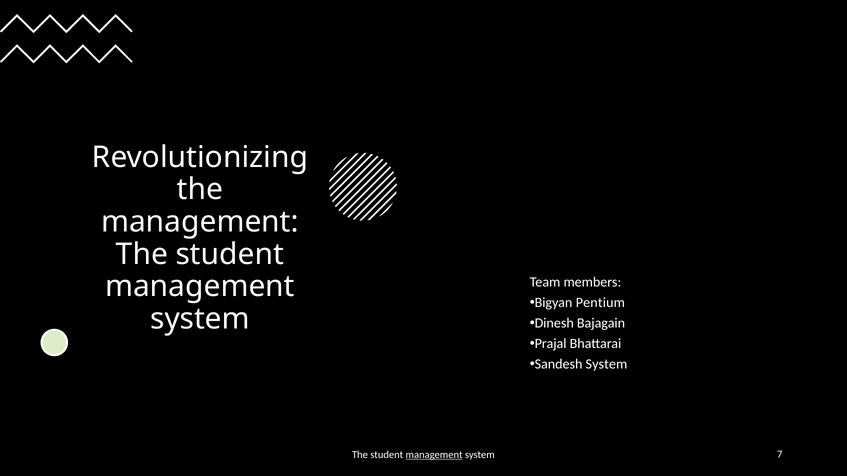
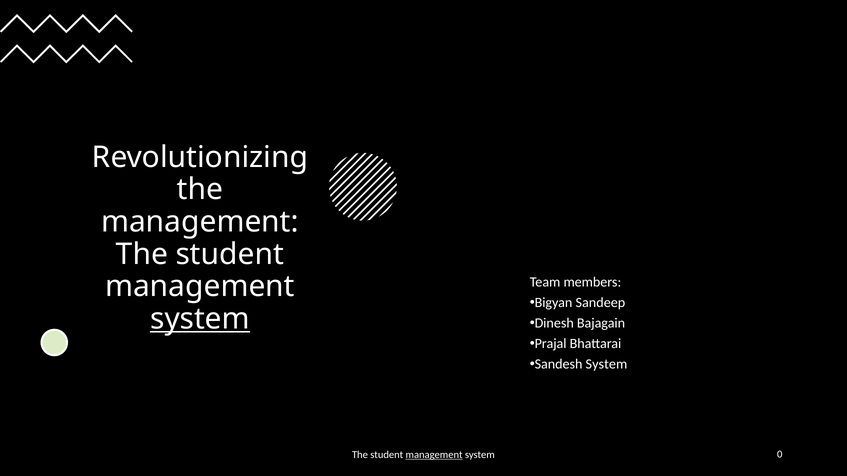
Pentium: Pentium -> Sandeep (600, 303)
system underline: none -> present (200, 319)
7: 7 -> 0 (780, 455)
